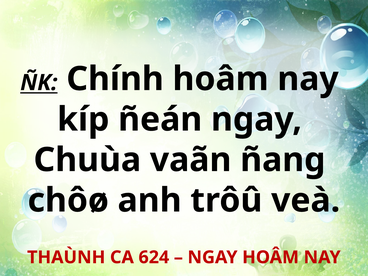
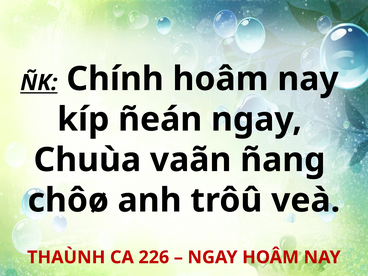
624: 624 -> 226 (154, 257)
